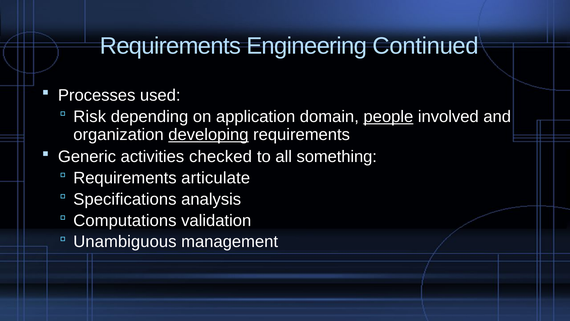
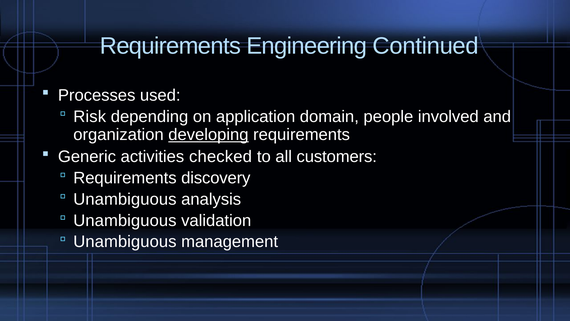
people underline: present -> none (388, 117)
something: something -> customers (337, 157)
articulate: articulate -> discovery (216, 178)
Specifications: Specifications -> Unambiguous (125, 199)
Computations: Computations -> Unambiguous (125, 220)
